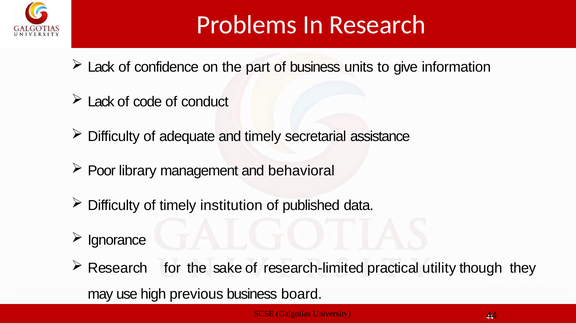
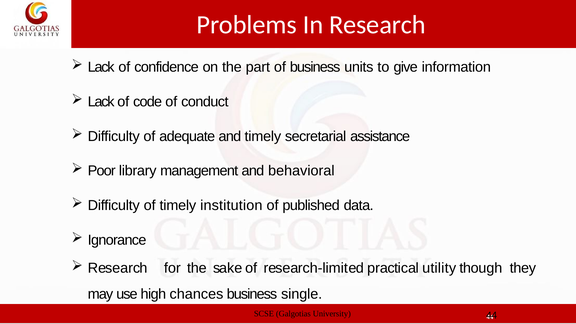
previous: previous -> chances (196, 294)
board: board -> single (302, 294)
